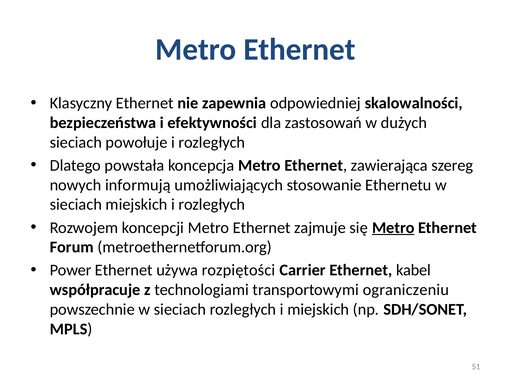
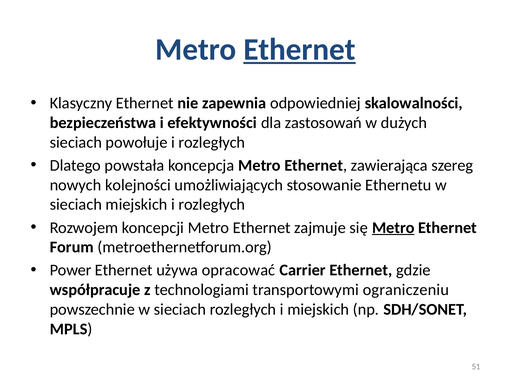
Ethernet underline: none -> present (300, 49)
informują: informują -> kolejności (138, 185)
rozpiętości: rozpiętości -> opracować (238, 270)
kabel: kabel -> gdzie (413, 270)
